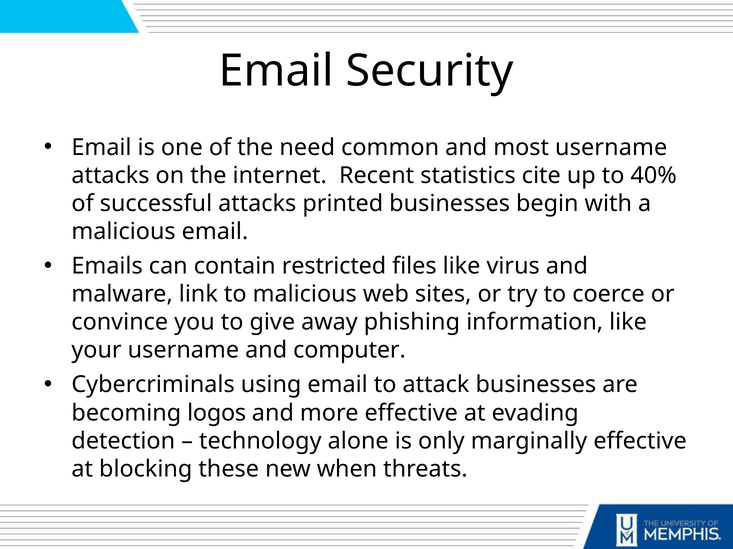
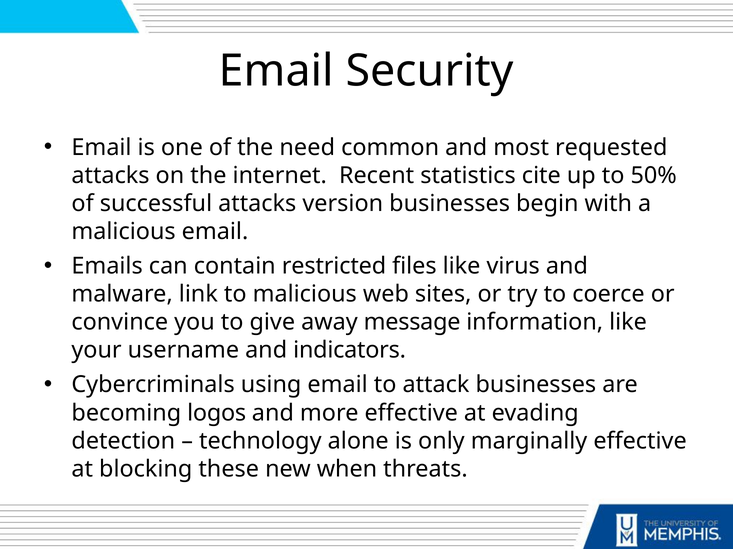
most username: username -> requested (611, 148)
40%: 40% -> 50% (654, 176)
printed: printed -> version (343, 204)
phishing: phishing -> message (412, 323)
computer: computer -> indicators (350, 351)
